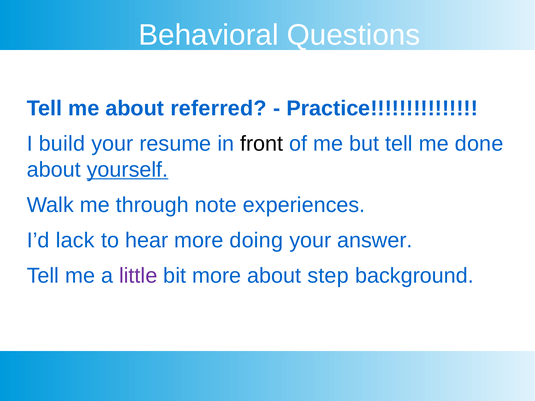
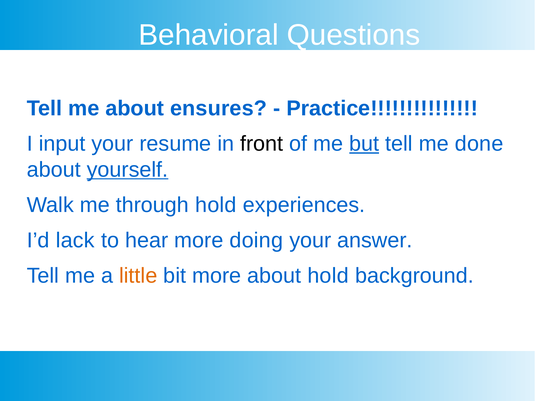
referred: referred -> ensures (219, 108)
build: build -> input (62, 144)
but underline: none -> present (364, 144)
through note: note -> hold (216, 205)
little colour: purple -> orange (138, 276)
about step: step -> hold (328, 276)
